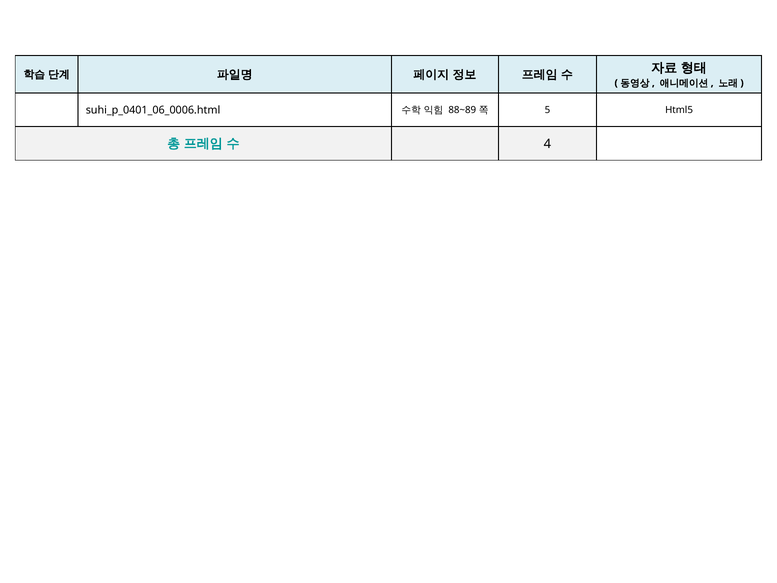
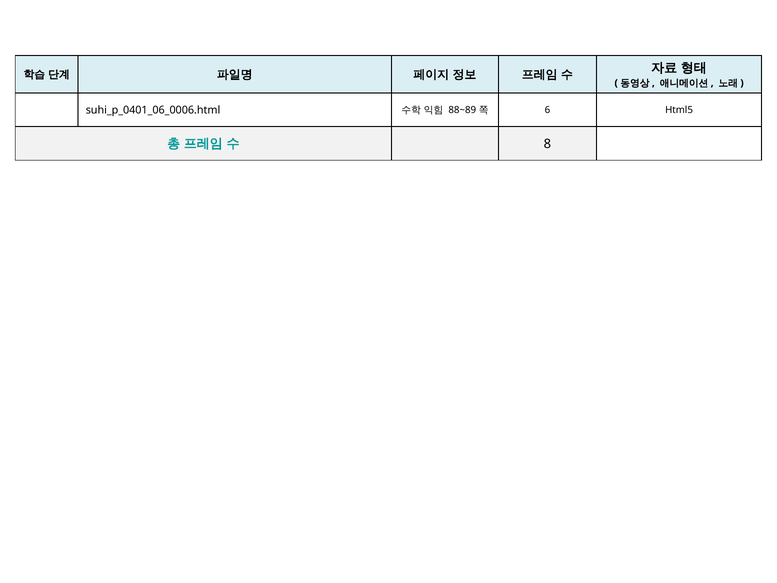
5: 5 -> 6 (548, 110)
4: 4 -> 8 (547, 144)
